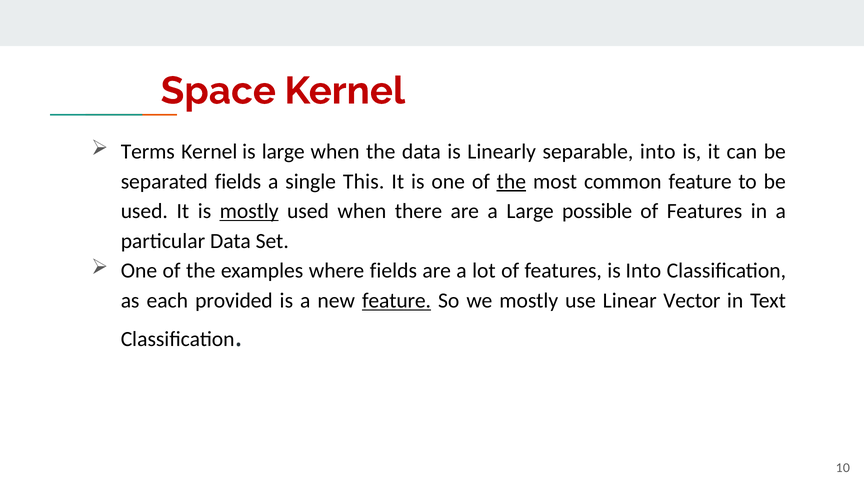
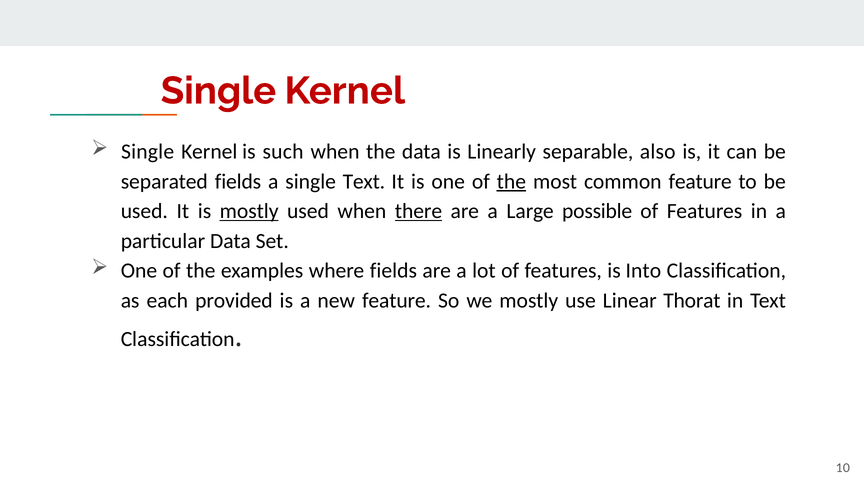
Space: Space -> Single (218, 91)
Terms: Terms -> Single (148, 152)
is large: large -> such (283, 152)
separable into: into -> also (658, 152)
single This: This -> Text (364, 181)
there underline: none -> present (419, 211)
feature underline: present -> none (397, 301)
Vector: Vector -> Thorat (692, 301)
